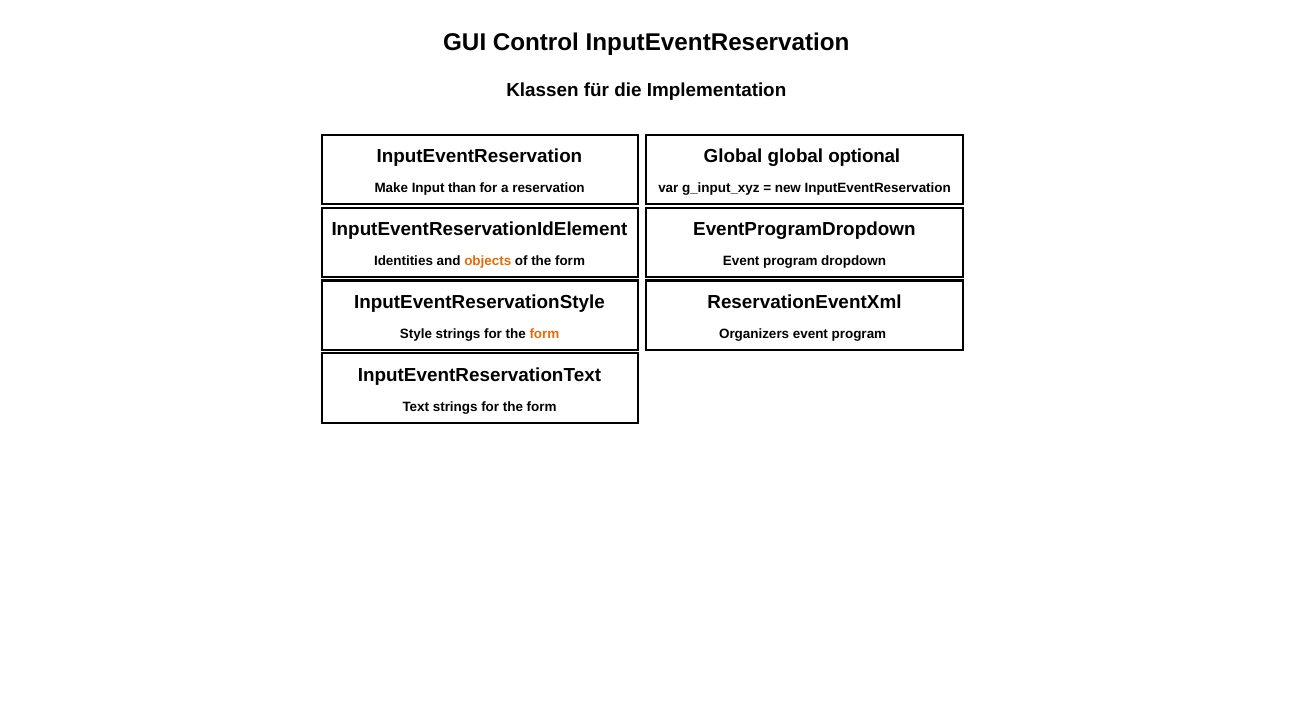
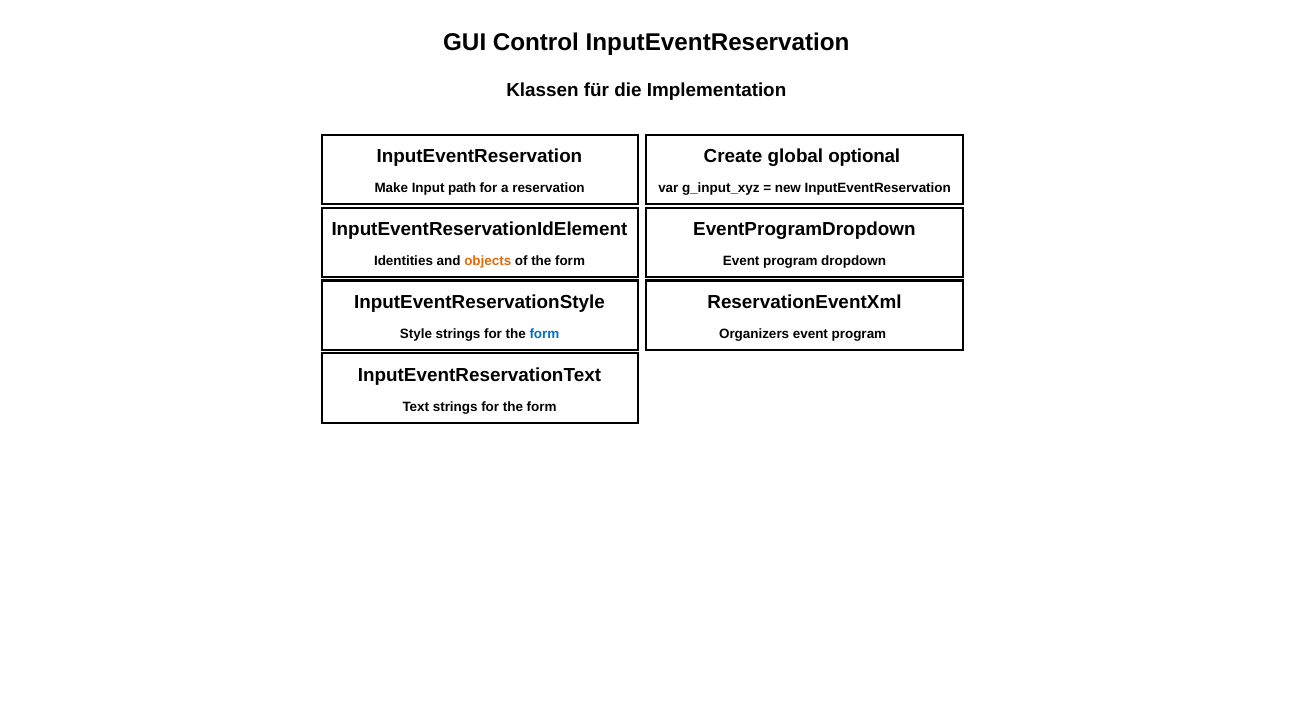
Global: Global -> Create (733, 156)
than: than -> path (462, 188)
form colour: orange -> blue (544, 334)
